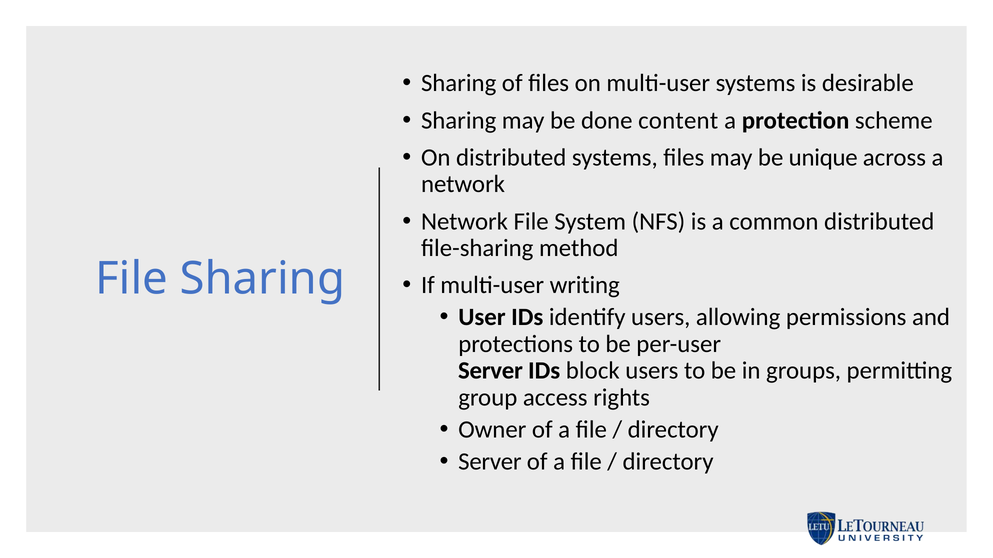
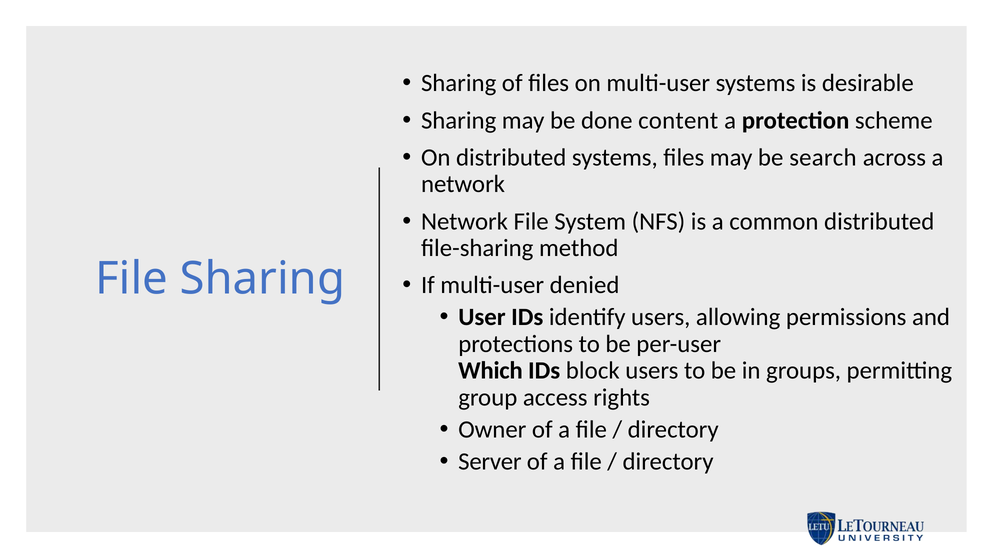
unique: unique -> search (823, 158)
writing: writing -> denied (585, 286)
Server: Server -> Which (490, 371)
